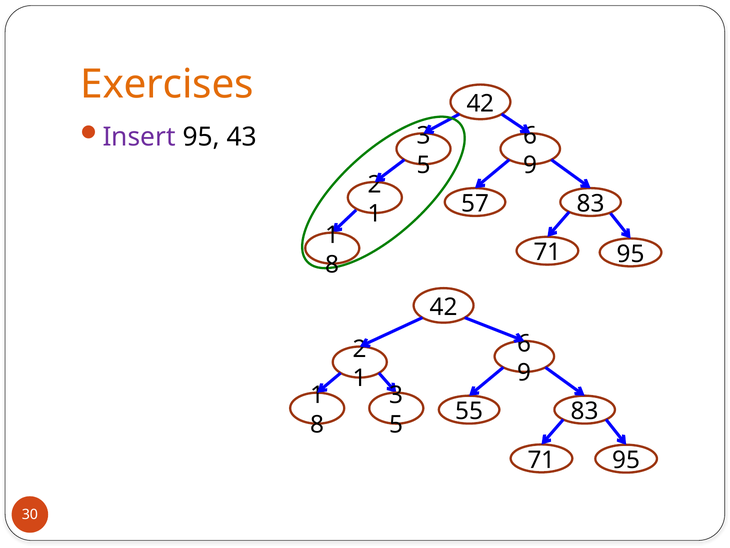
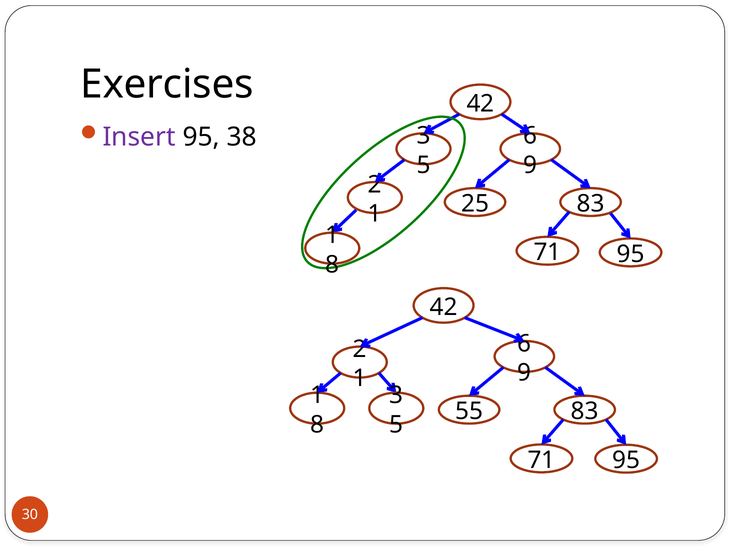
Exercises colour: orange -> black (167, 84)
43: 43 -> 38 (242, 137)
57: 57 -> 25 (475, 204)
